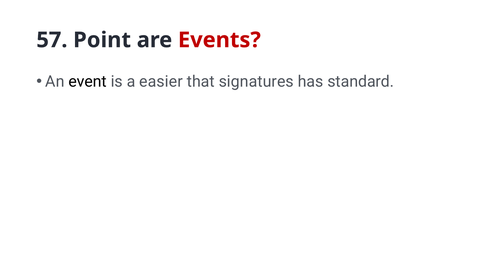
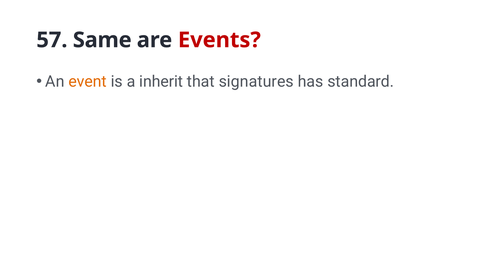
Point: Point -> Same (102, 40)
event colour: black -> orange (88, 82)
easier: easier -> inherit (161, 82)
